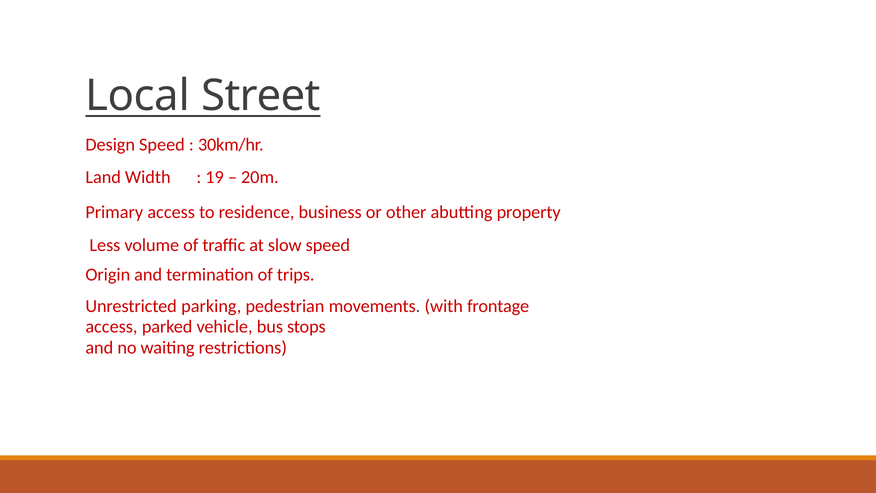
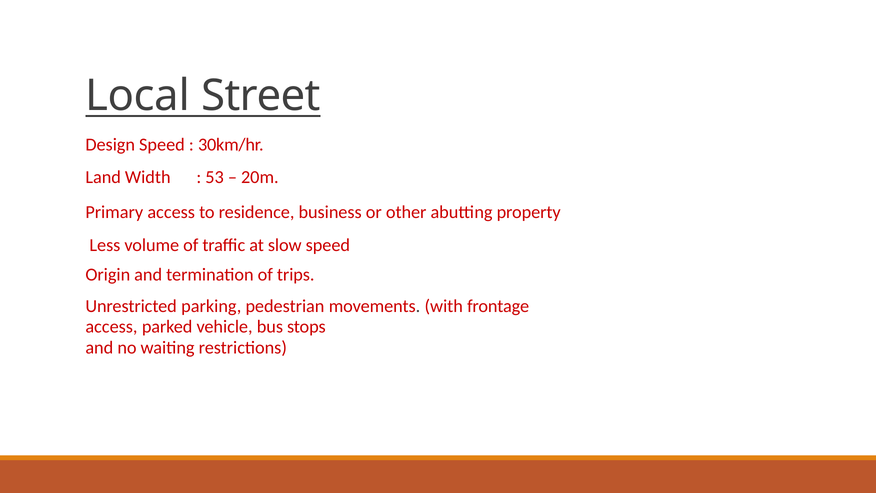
19: 19 -> 53 (215, 177)
